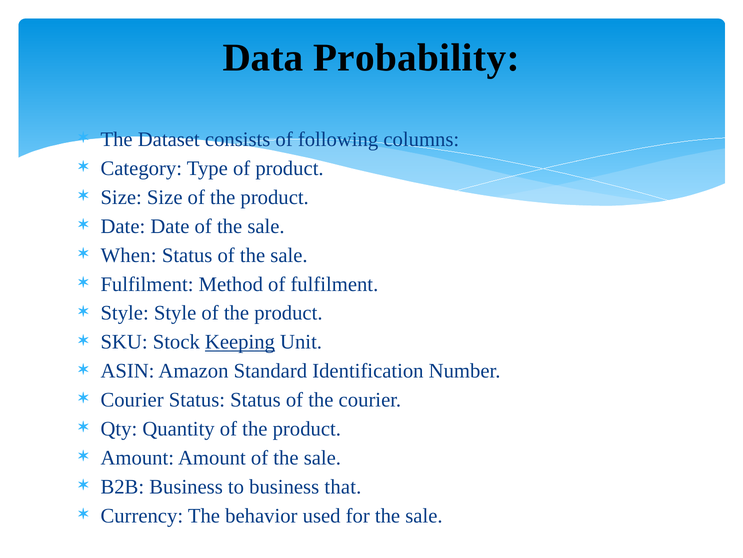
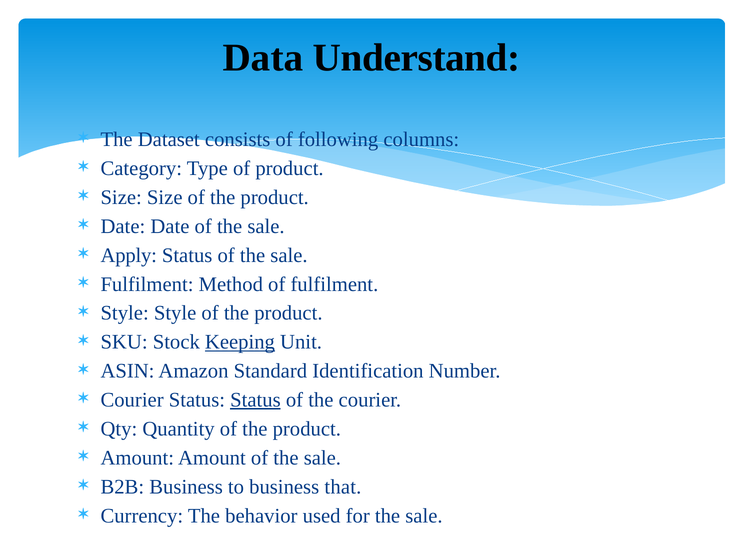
Probability: Probability -> Understand (417, 58)
When: When -> Apply (129, 255)
Status underline: none -> present (255, 399)
